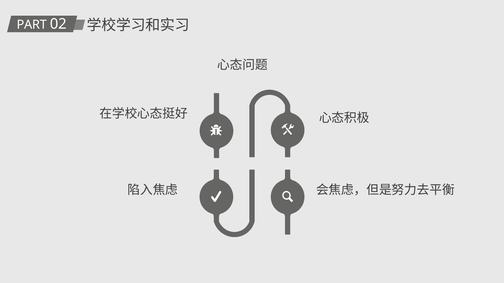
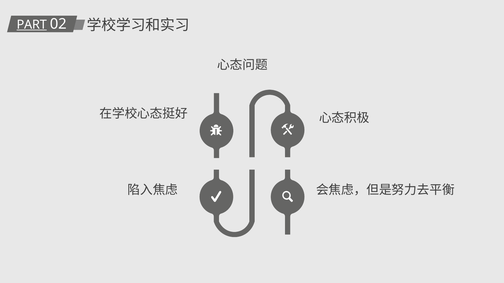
PART underline: none -> present (32, 25)
